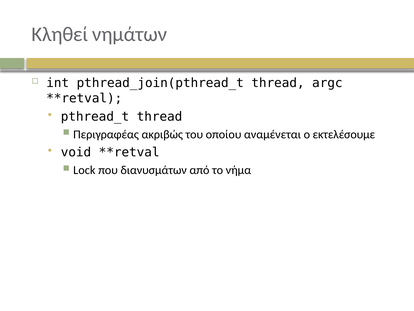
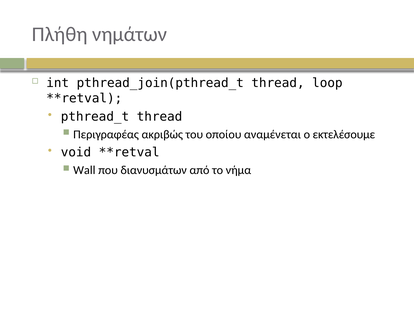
Κληθεί: Κληθεί -> Πλήθη (60, 34)
argc: argc -> loop (327, 83)
Lock: Lock -> Wall (84, 170)
